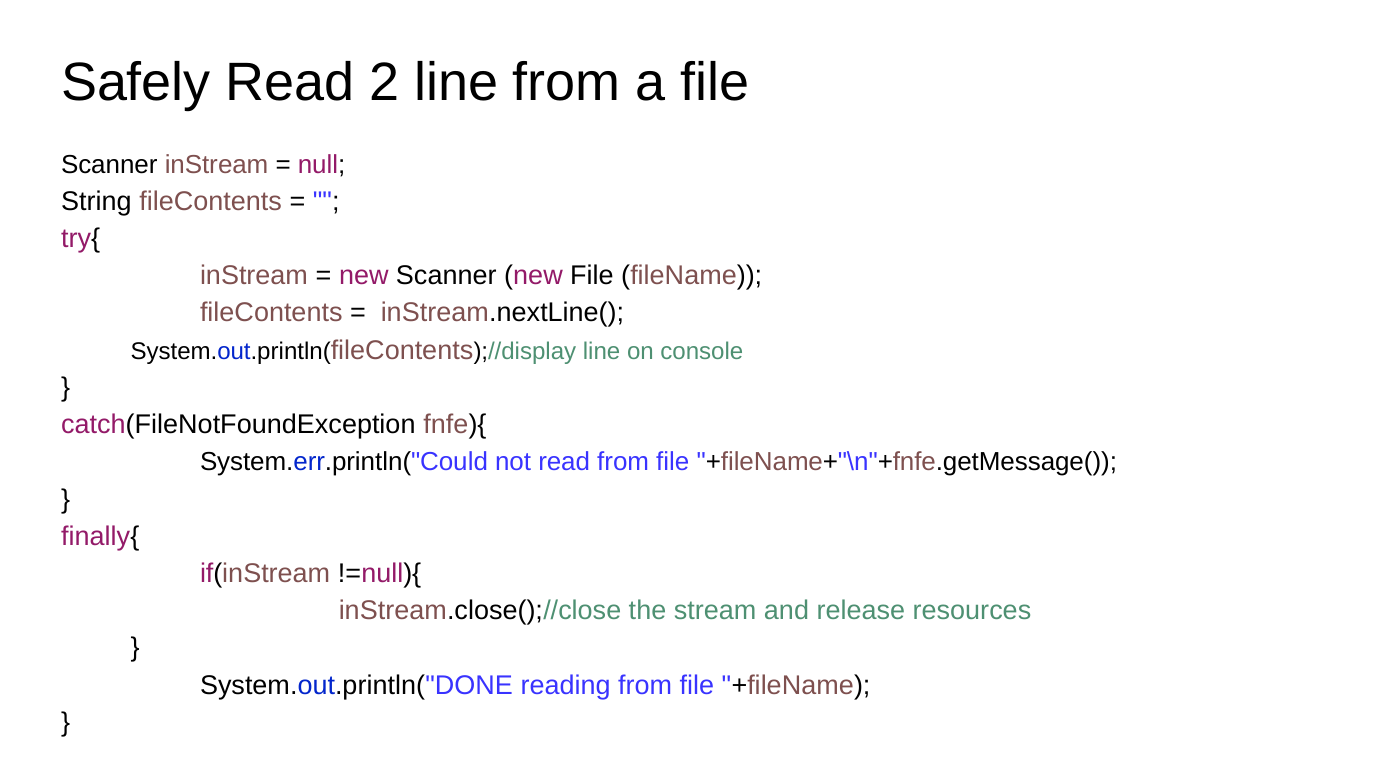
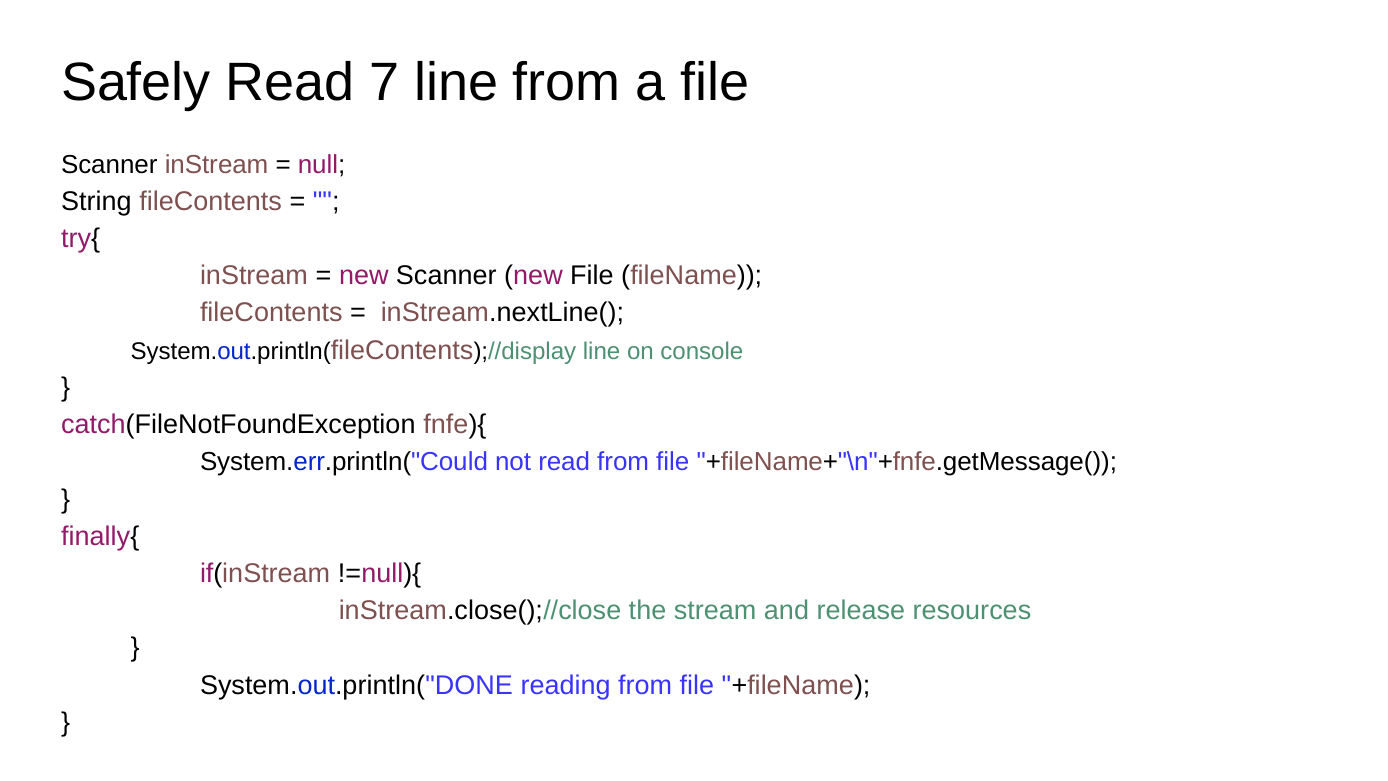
2: 2 -> 7 (384, 83)
